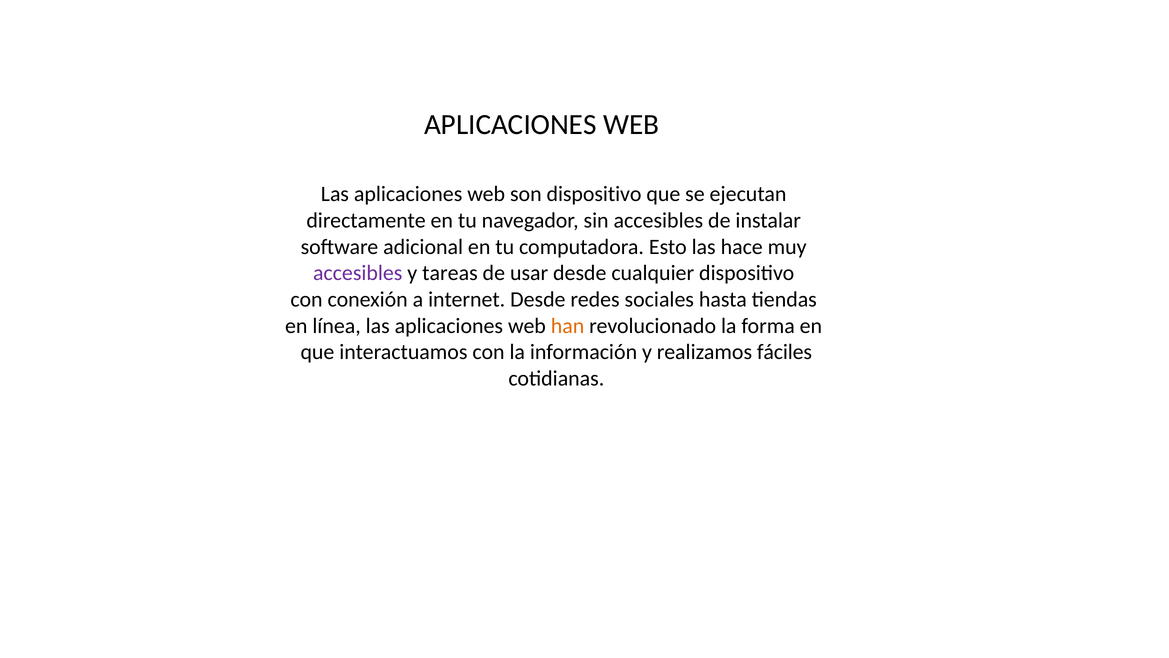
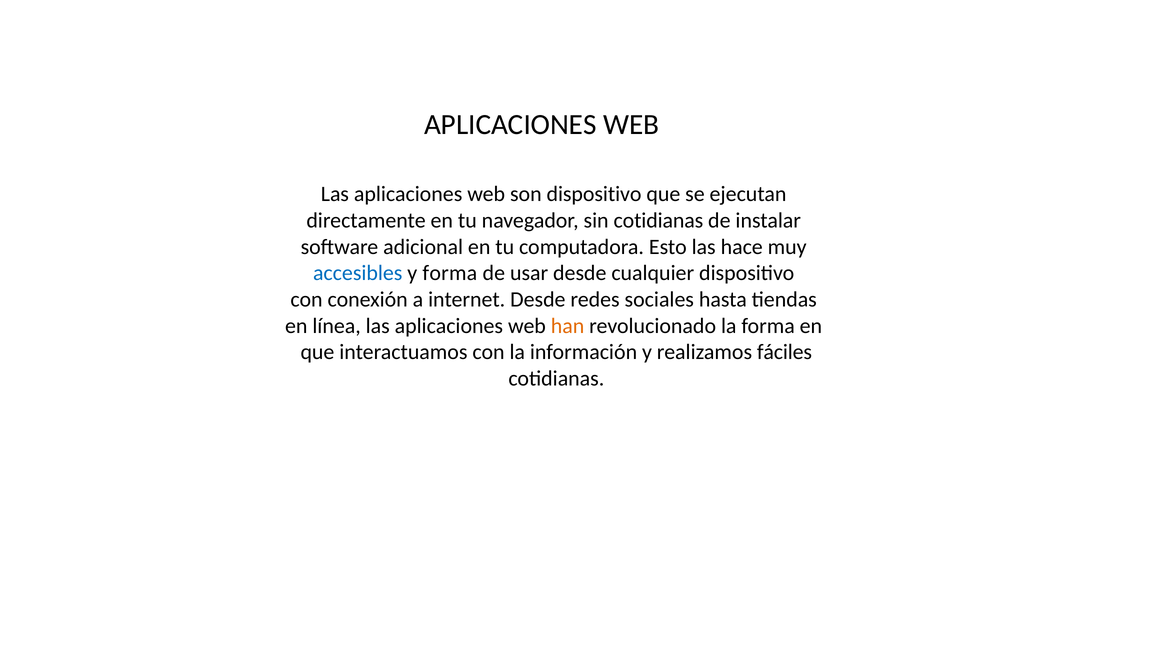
sin accesibles: accesibles -> cotidianas (658, 220)
accesibles colour: purple -> blue (358, 273)
y tareas: tareas -> forma (450, 273)
